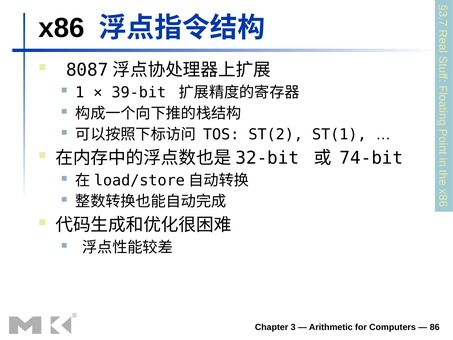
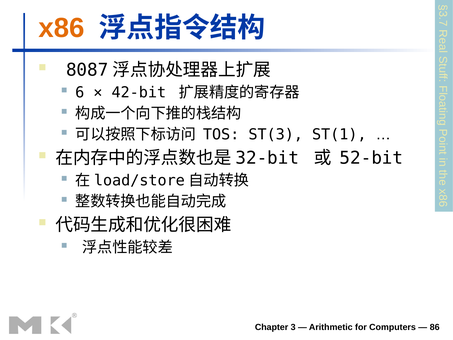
x86 colour: black -> orange (62, 28)
1: 1 -> 6 (80, 92)
39-bit: 39-bit -> 42-bit (139, 92)
ST(2: ST(2 -> ST(3 (276, 135)
74-bit: 74-bit -> 52-bit (371, 158)
